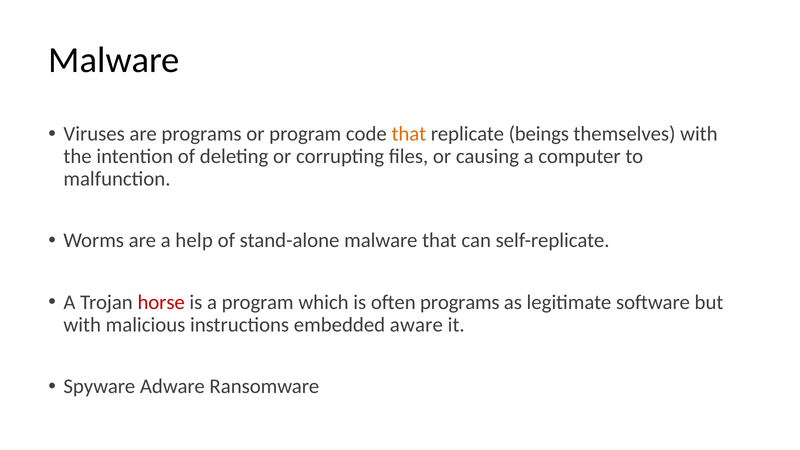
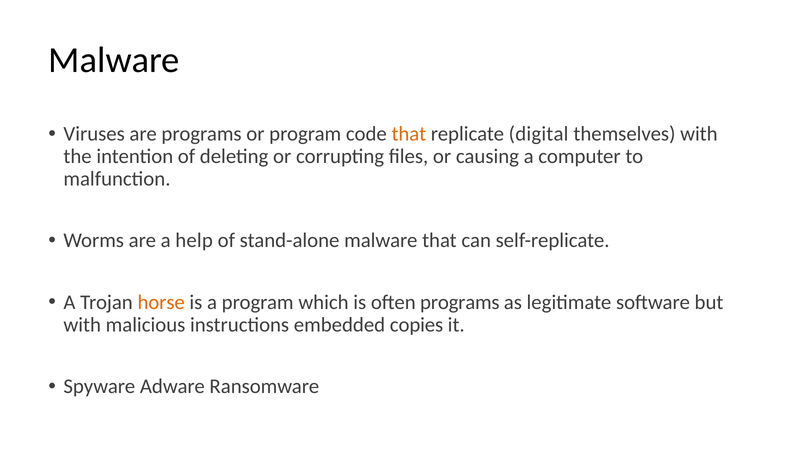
beings: beings -> digital (539, 134)
horse colour: red -> orange (161, 302)
aware: aware -> copies (417, 325)
